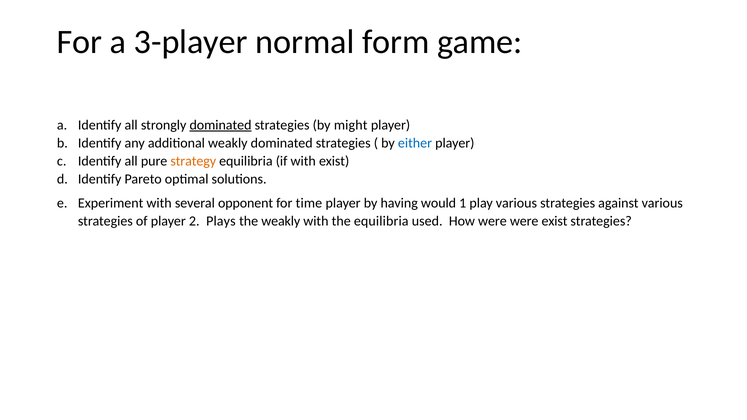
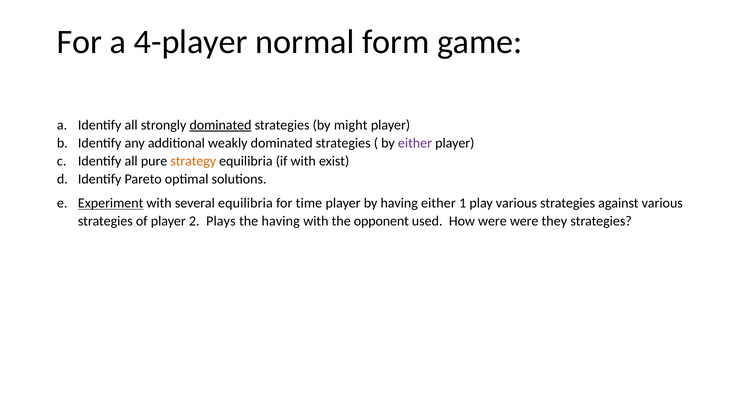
3-player: 3-player -> 4-player (191, 42)
either colour: blue -> purple (415, 143)
Experiment underline: none -> present (111, 203)
several opponent: opponent -> equilibria (245, 203)
having would: would -> either (438, 203)
the weakly: weakly -> having (281, 221)
the equilibria: equilibria -> opponent (381, 221)
were exist: exist -> they (554, 221)
